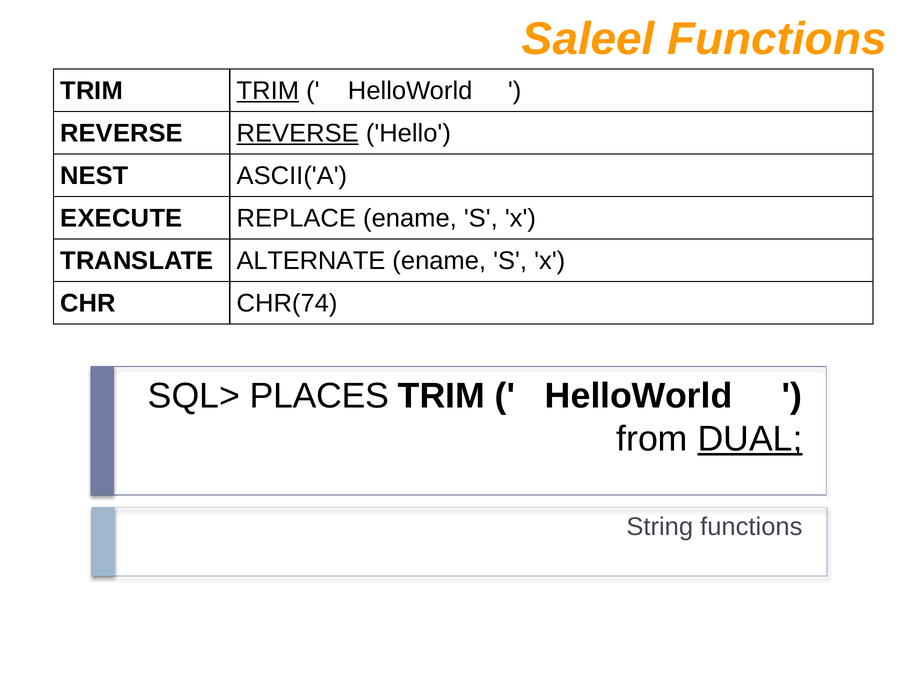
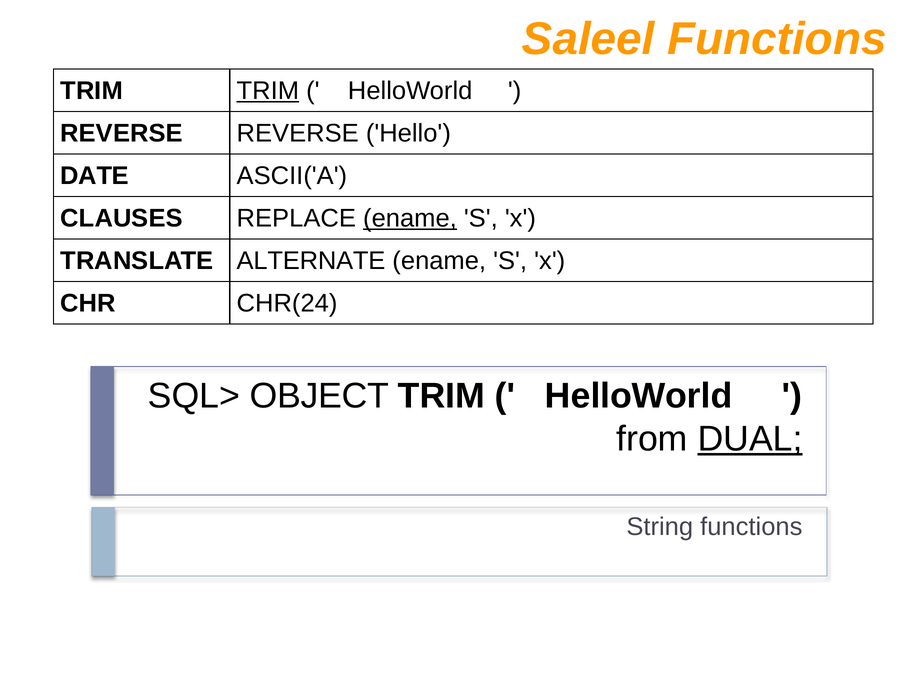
REVERSE underline: present -> none (298, 133)
NEST: NEST -> DATE (95, 176)
EXECUTE: EXECUTE -> CLAUSES (122, 218)
ename underline: none -> present (410, 218)
CHR(74: CHR(74 -> CHR(24 (287, 303)
PLACES: PLACES -> OBJECT (319, 396)
